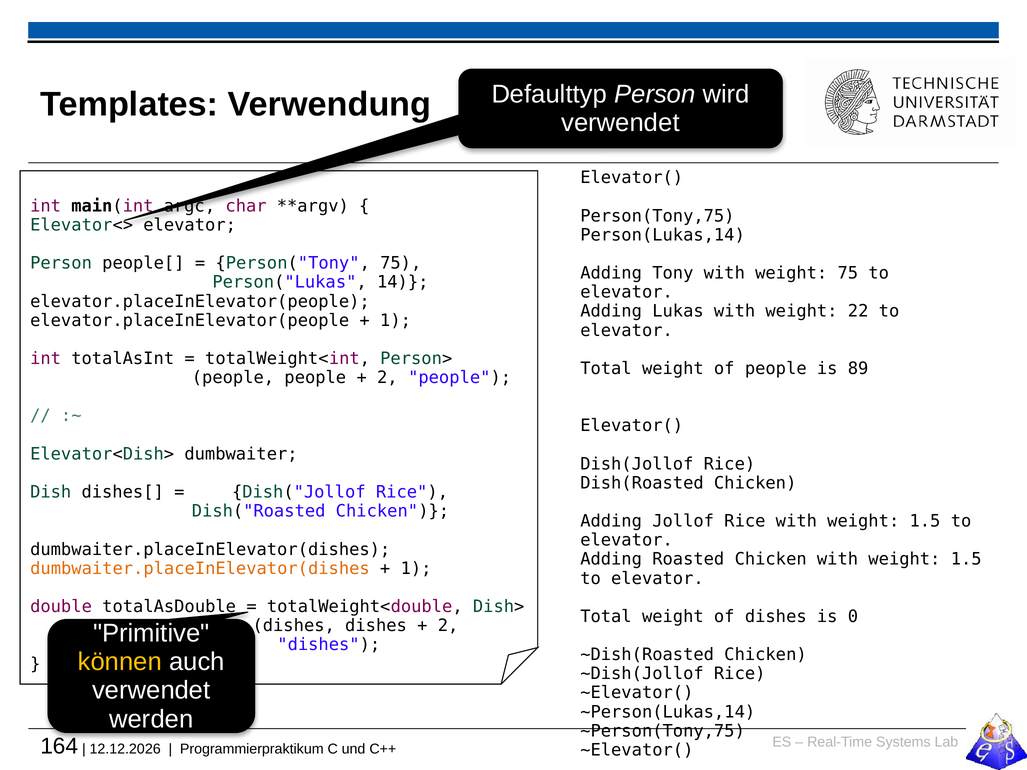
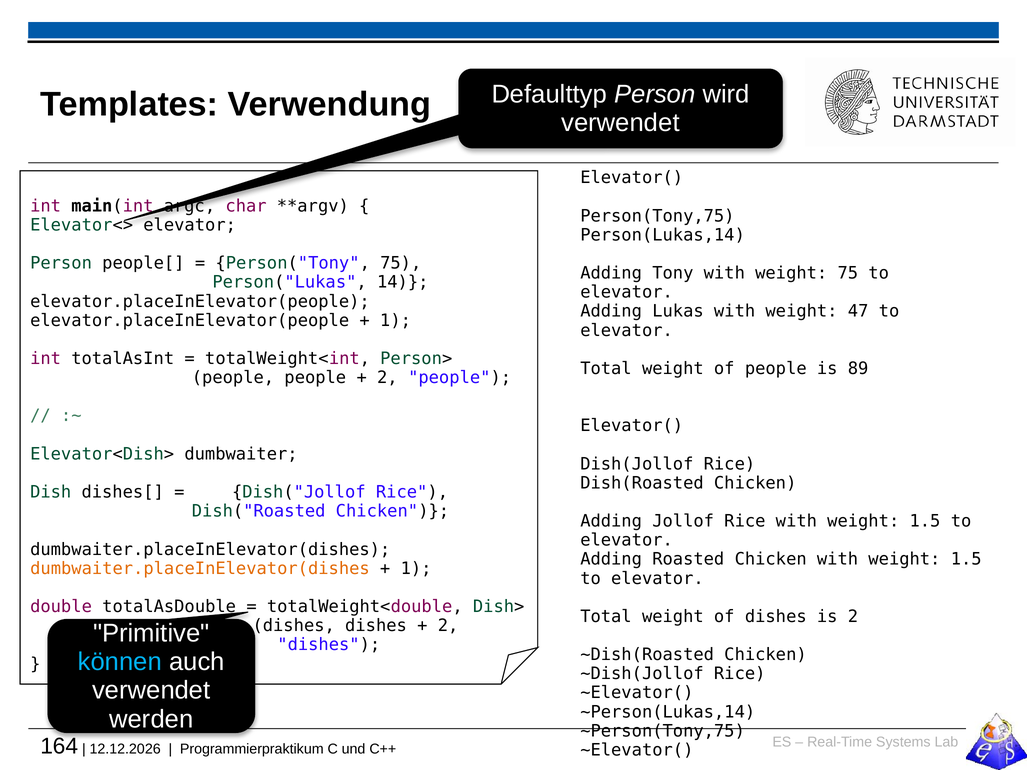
22: 22 -> 47 (858, 311)
is 0: 0 -> 2 (853, 617)
können colour: yellow -> light blue (120, 662)
